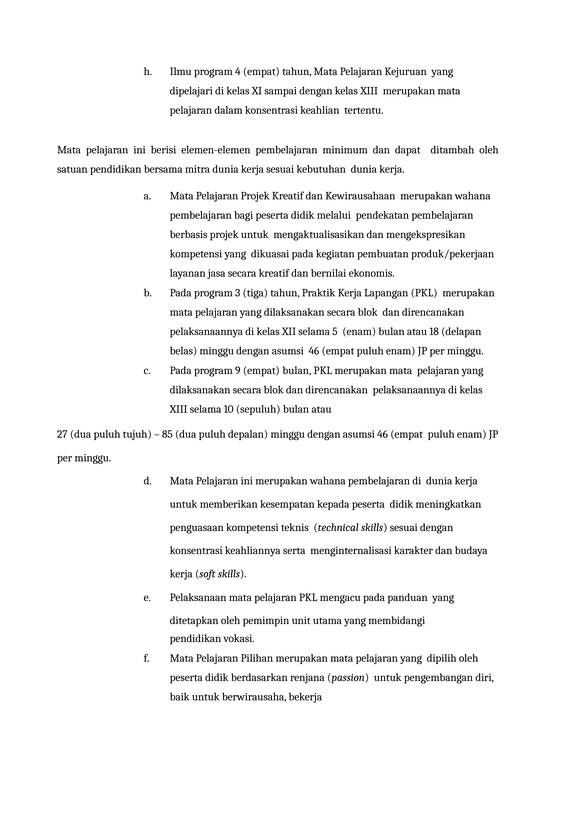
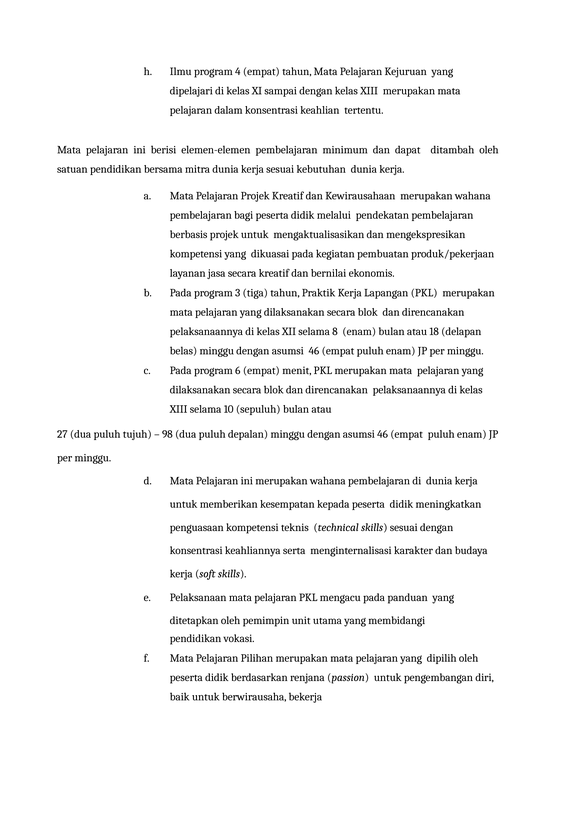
5: 5 -> 8 (335, 332)
9: 9 -> 6 (238, 371)
empat bulan: bulan -> menit (297, 371)
85: 85 -> 98 (167, 434)
